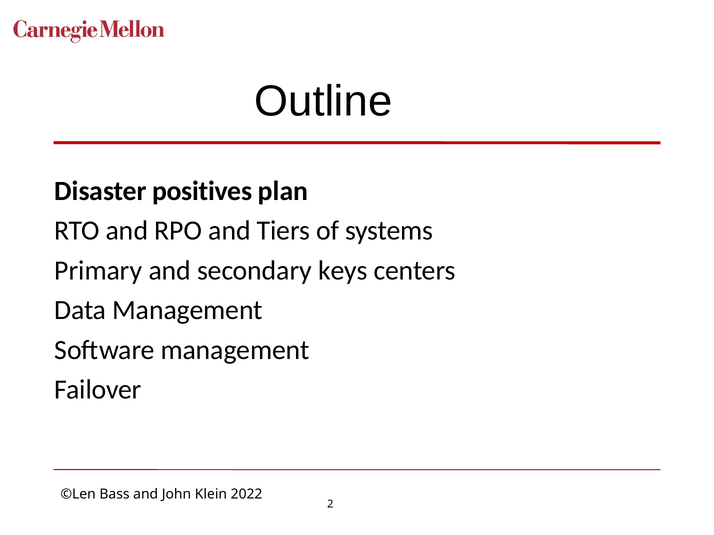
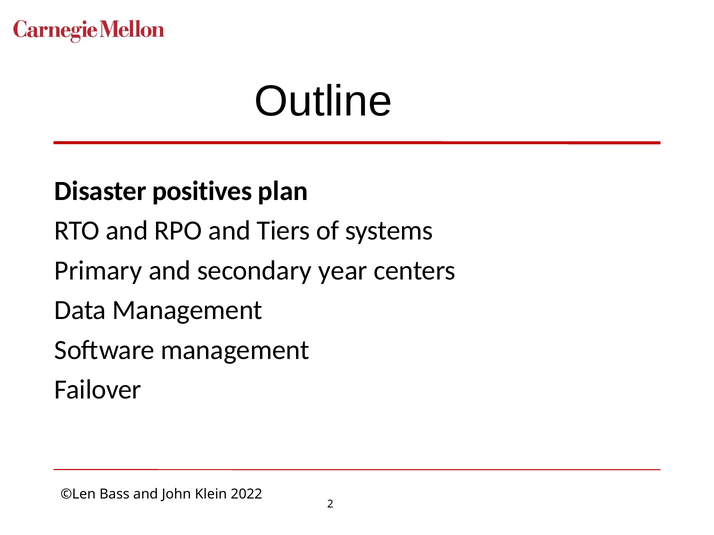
keys: keys -> year (343, 271)
